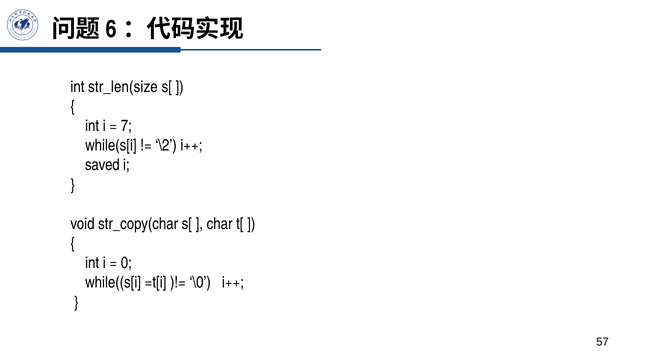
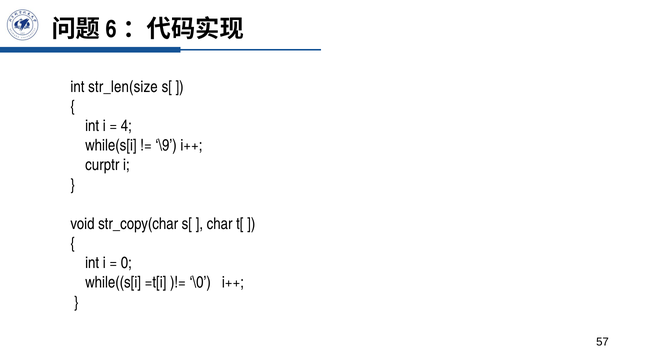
7: 7 -> 4 (126, 126)
\2: \2 -> \9 (166, 145)
saved: saved -> curptr (102, 165)
